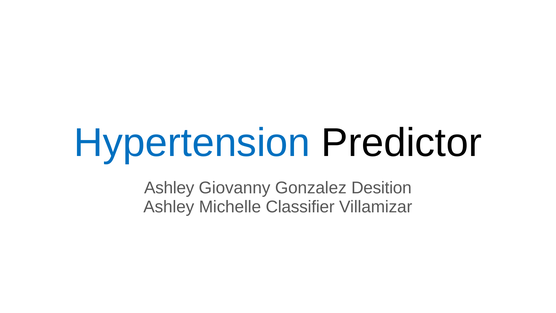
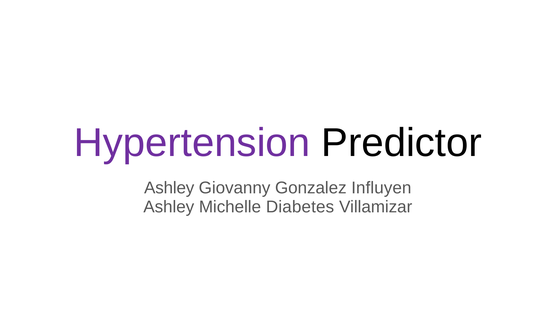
Hypertension colour: blue -> purple (192, 143)
Desition: Desition -> Influyen (381, 188)
Classifier: Classifier -> Diabetes (300, 207)
